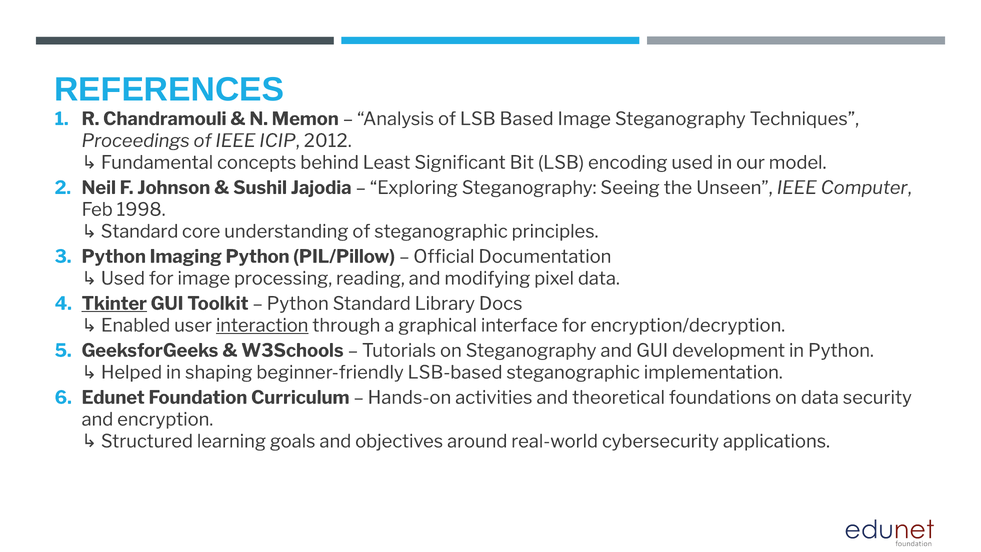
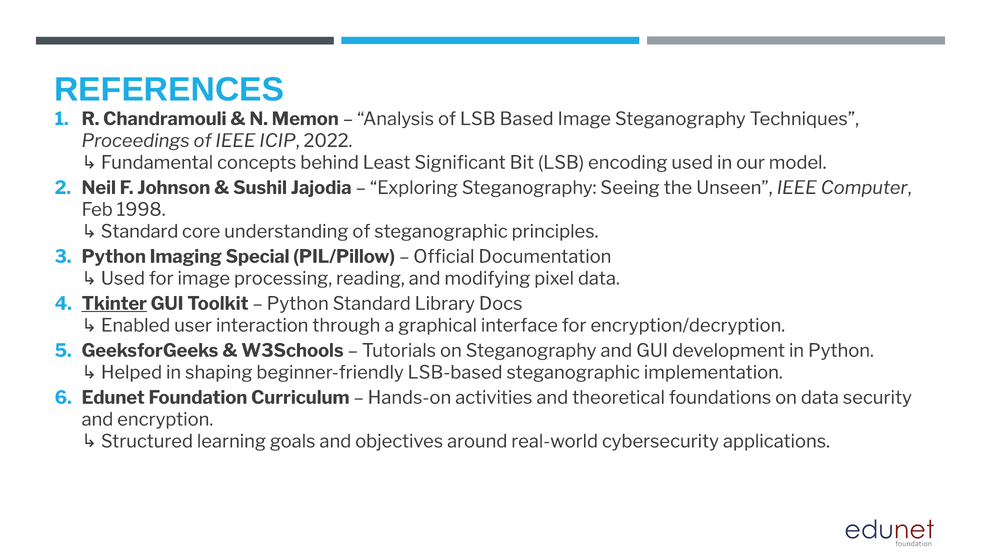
2012: 2012 -> 2022 (328, 141)
Imaging Python: Python -> Special (258, 257)
interaction underline: present -> none (262, 325)
